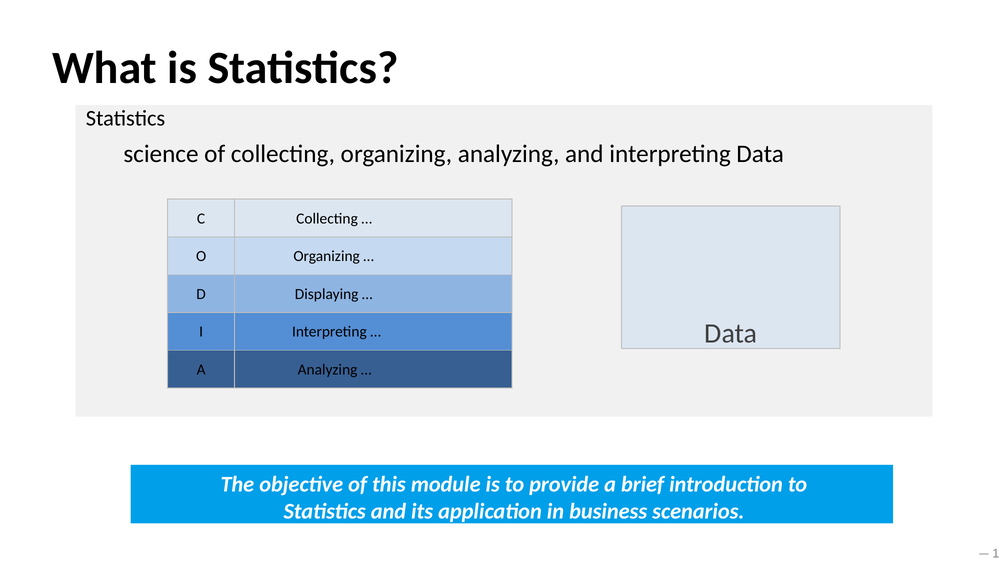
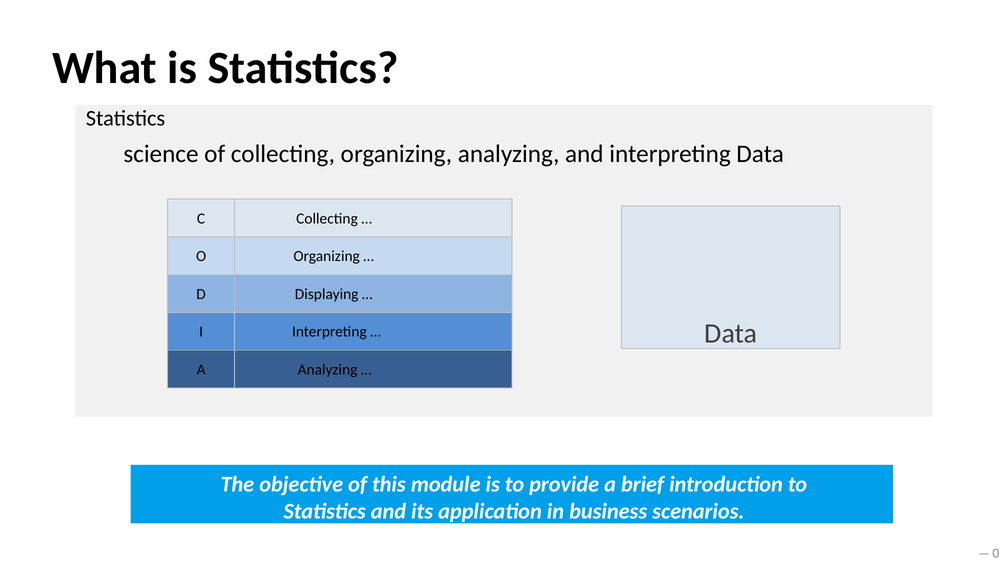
1: 1 -> 0 (996, 554)
